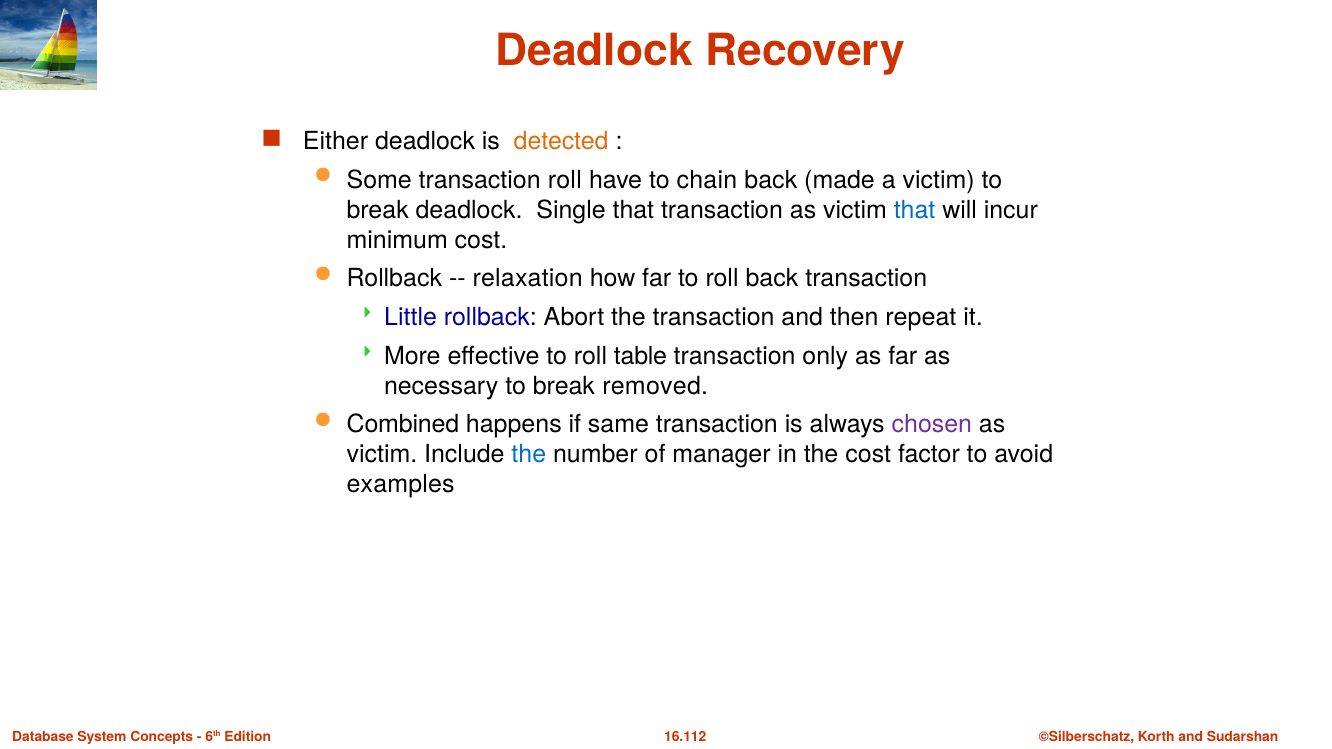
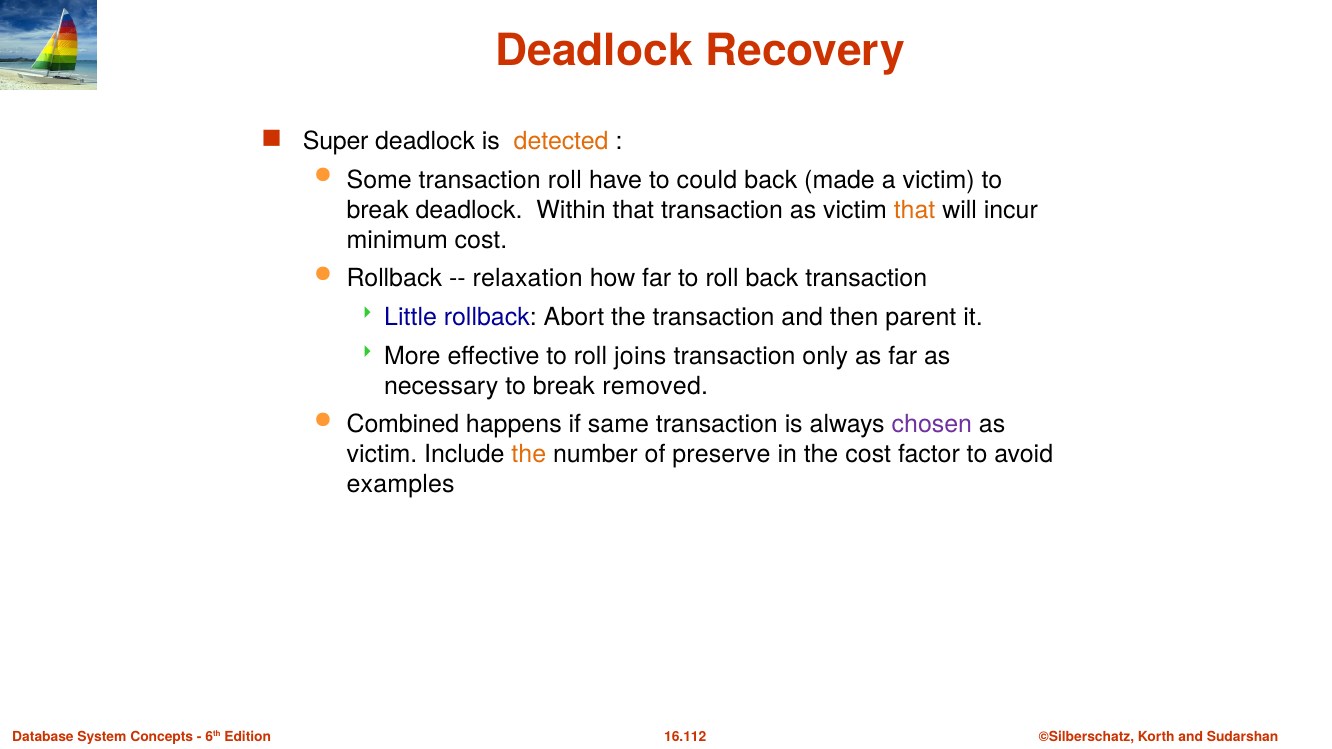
Either: Either -> Super (336, 141)
chain: chain -> could (707, 180)
Single: Single -> Within (571, 210)
that colour: blue -> orange (915, 210)
repeat: repeat -> parent (921, 317)
table: table -> joins (640, 356)
the colour: blue -> orange (529, 455)
manager: manager -> preserve (721, 455)
